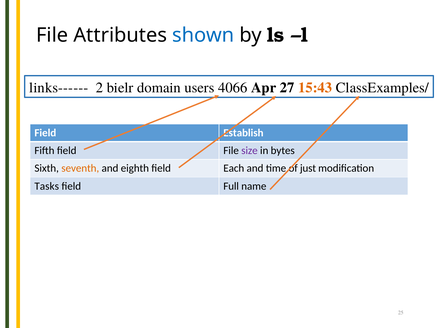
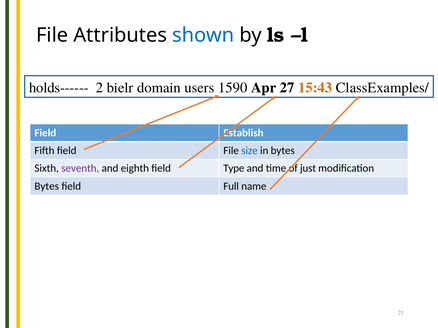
links------: links------ -> holds------ (59, 88)
4066: 4066 -> 1590 (233, 88)
size colour: purple -> blue (249, 151)
seventh colour: orange -> purple (80, 169)
Each: Each -> Type (234, 169)
Tasks: Tasks -> Bytes (47, 186)
